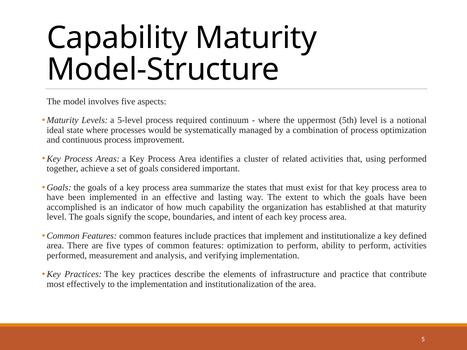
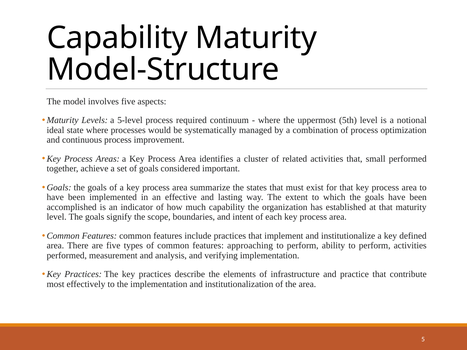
using: using -> small (376, 159)
features optimization: optimization -> approaching (250, 246)
